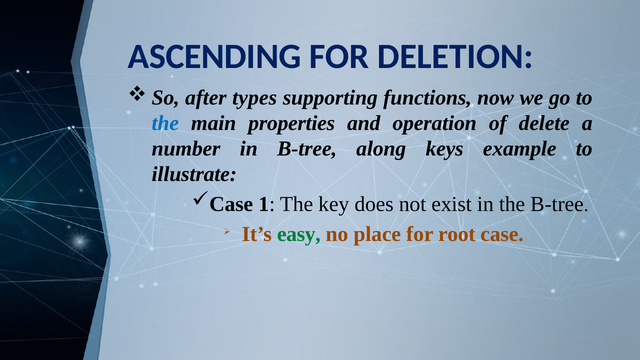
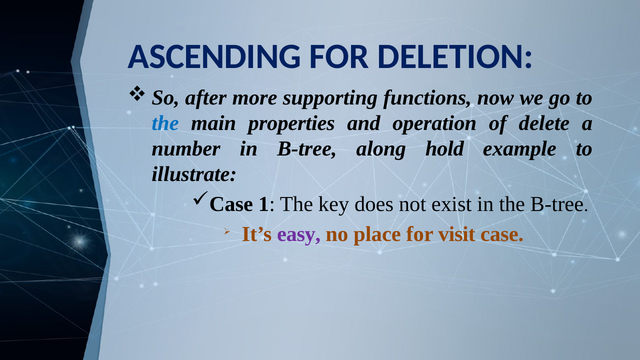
types: types -> more (255, 97)
keys: keys -> hold (445, 149)
easy colour: green -> purple (299, 234)
root: root -> visit (457, 234)
